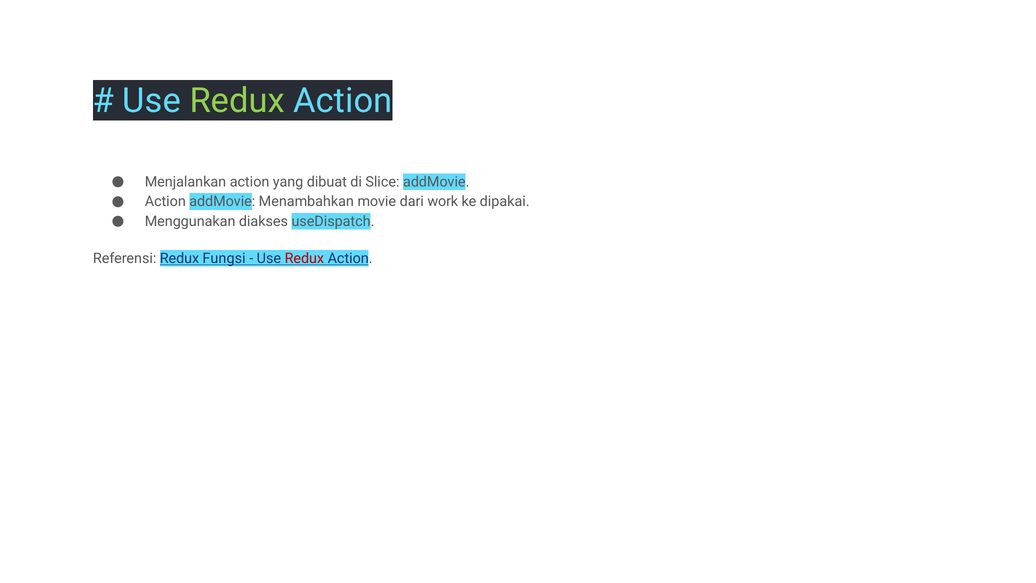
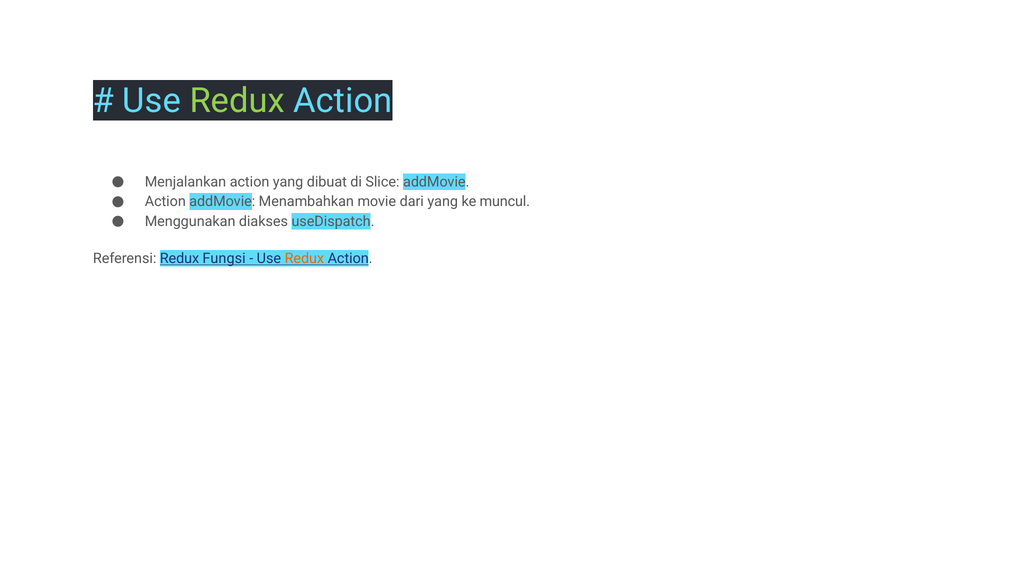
dari work: work -> yang (443, 202)
dipakai: dipakai -> muncul (505, 202)
Redux colour: red -> orange (304, 258)
